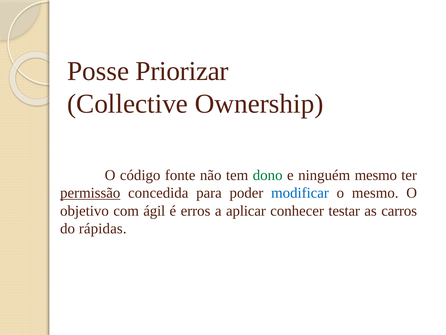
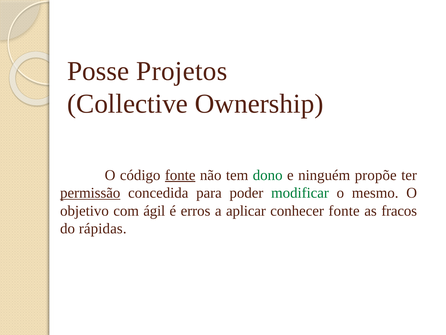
Priorizar: Priorizar -> Projetos (182, 71)
fonte underline: none -> present (180, 175)
ninguém mesmo: mesmo -> propõe (376, 175)
modificar colour: blue -> green (300, 193)
conhecer testar: testar -> fonte (344, 211)
carros: carros -> fracos (399, 211)
